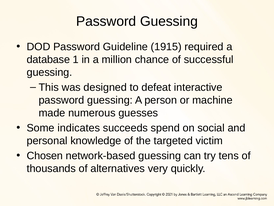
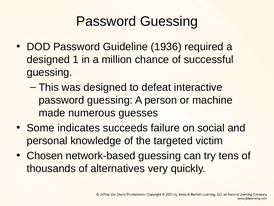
1915: 1915 -> 1936 (166, 47)
database: database -> designed (48, 59)
spend: spend -> failure (165, 128)
